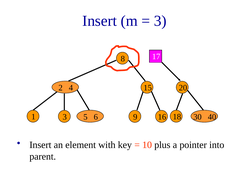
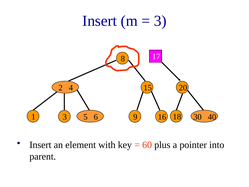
10: 10 -> 60 (147, 145)
